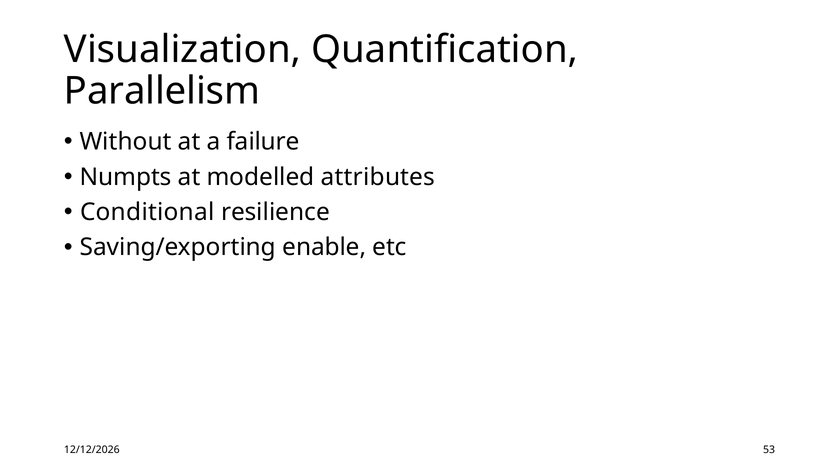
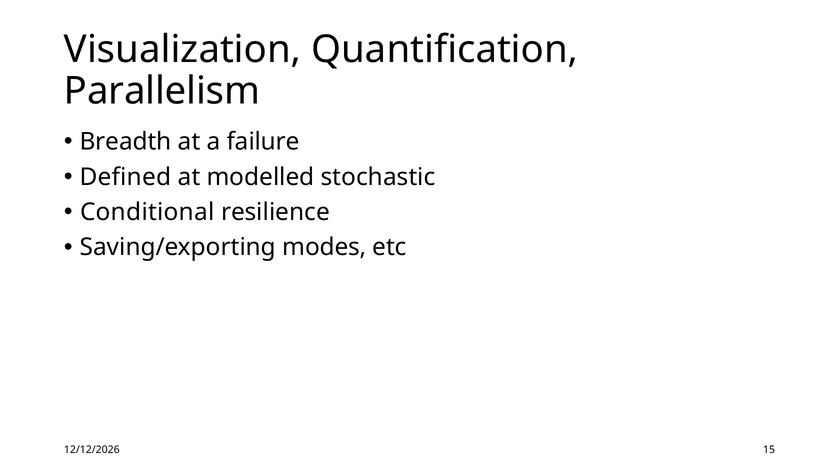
Without: Without -> Breadth (126, 142)
Numpts: Numpts -> Defined (125, 177)
attributes: attributes -> stochastic (378, 177)
enable: enable -> modes (324, 247)
53: 53 -> 15 (769, 450)
